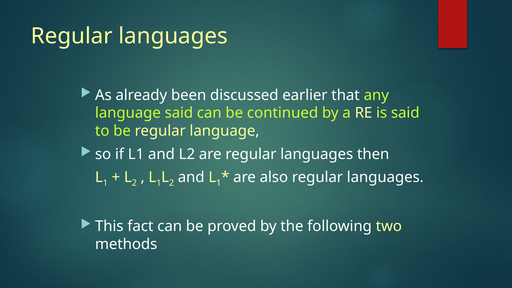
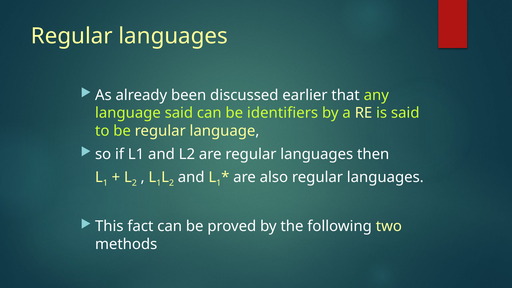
continued: continued -> identifiers (283, 113)
